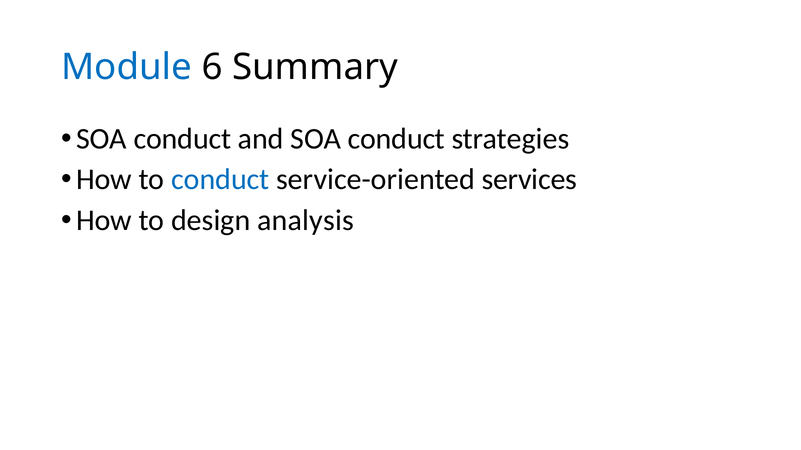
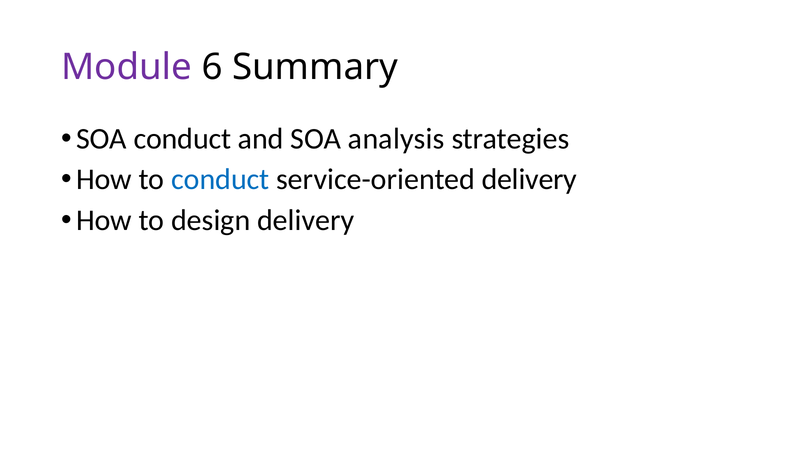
Module colour: blue -> purple (127, 67)
and SOA conduct: conduct -> analysis (396, 139)
service-oriented services: services -> delivery (529, 180)
design analysis: analysis -> delivery (306, 221)
